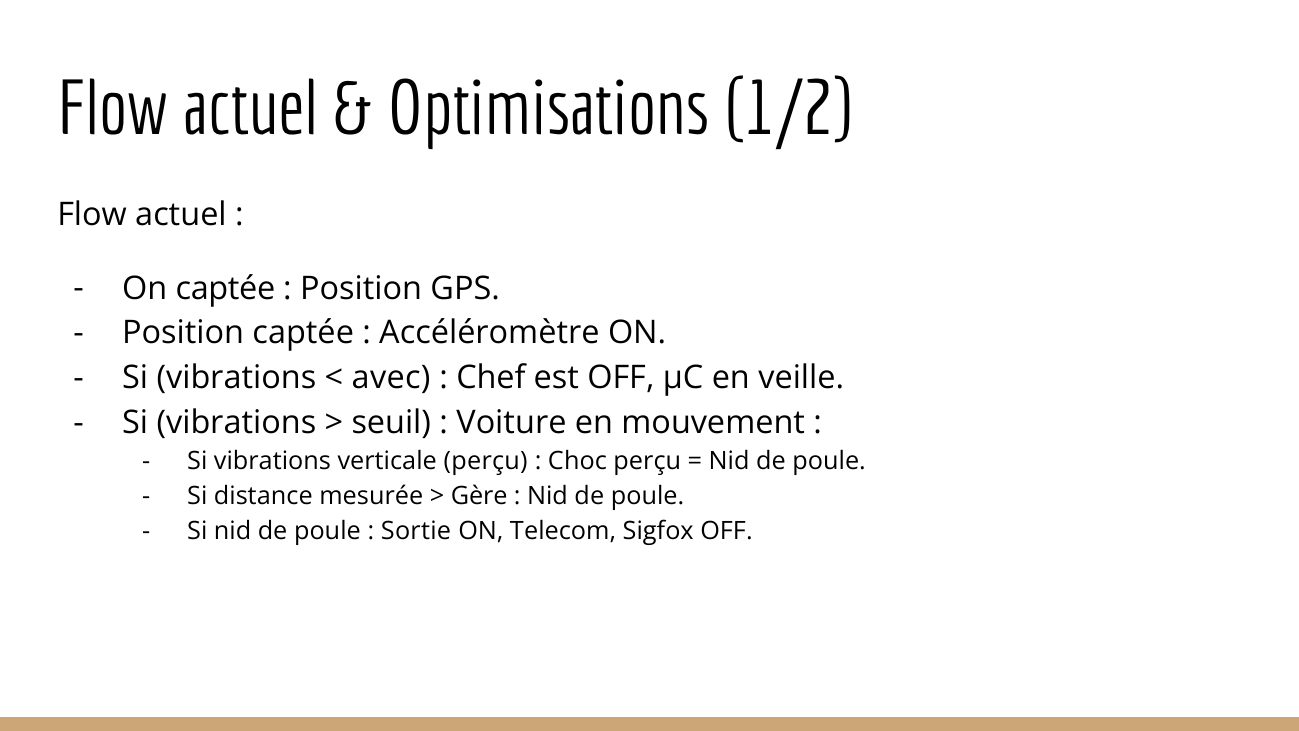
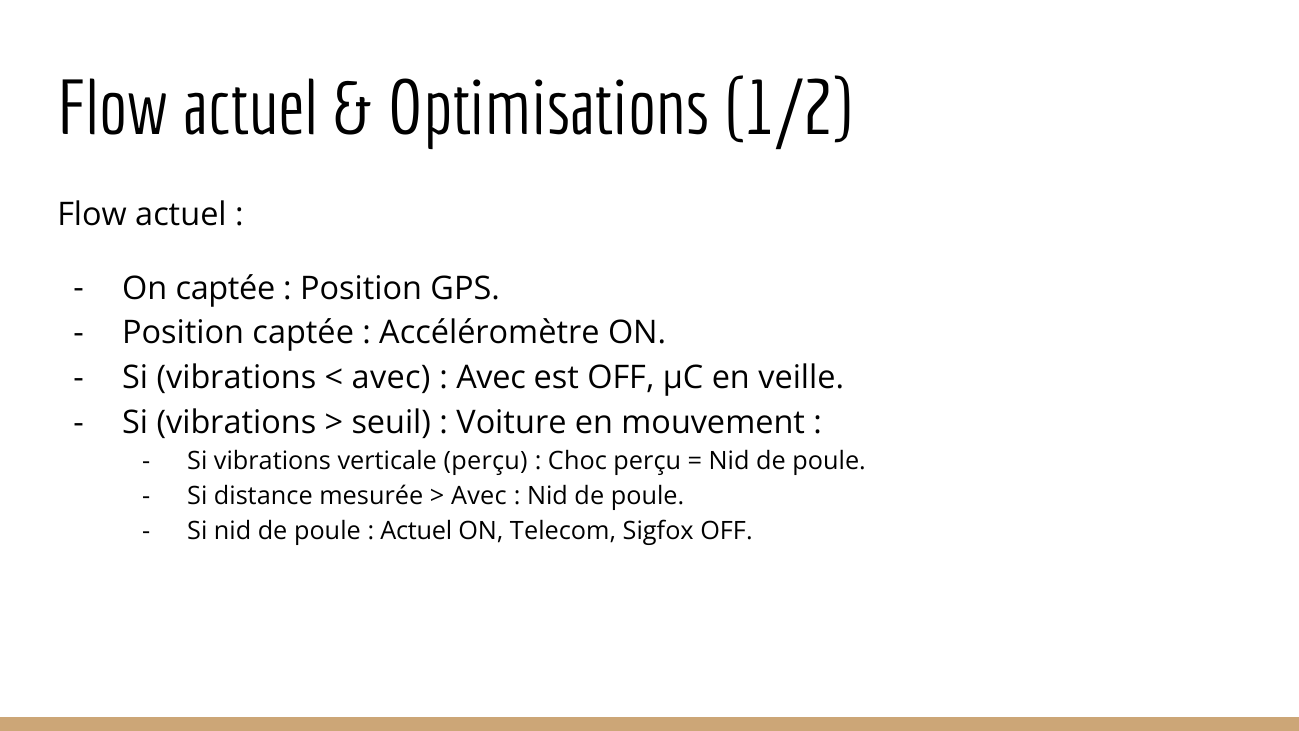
Chef: Chef -> Avec (491, 378)
Gère: Gère -> Avec (479, 496)
Sortie: Sortie -> Actuel (416, 531)
